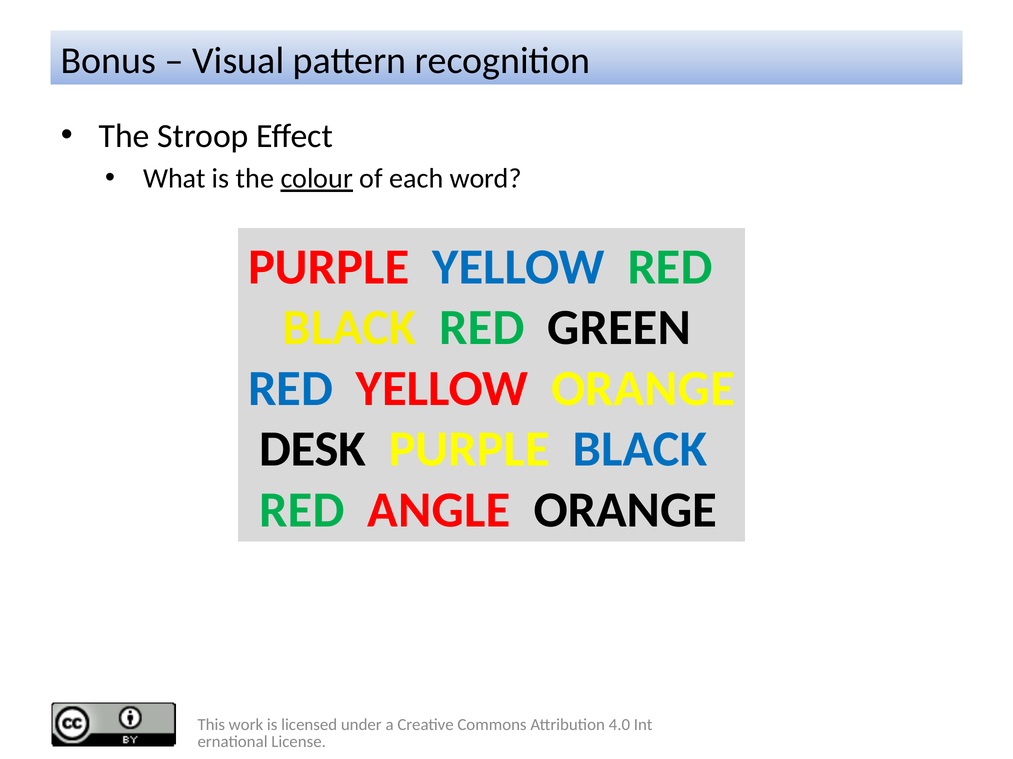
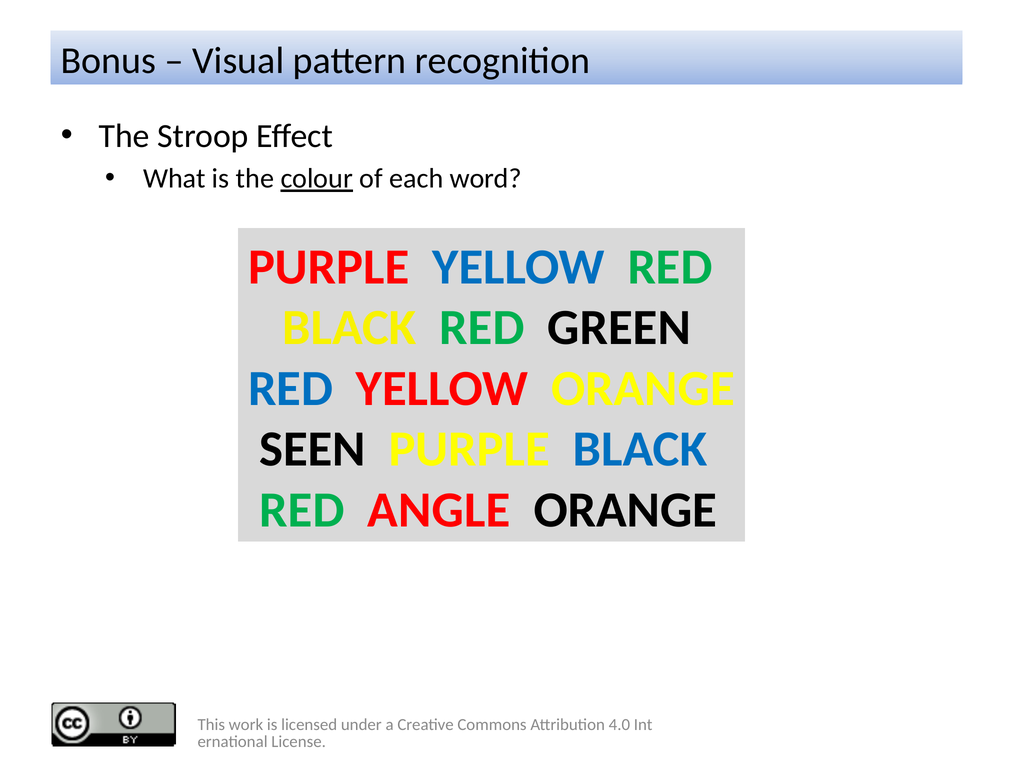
DESK: DESK -> SEEN (313, 450)
